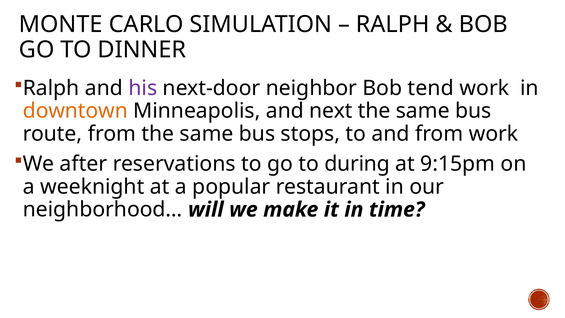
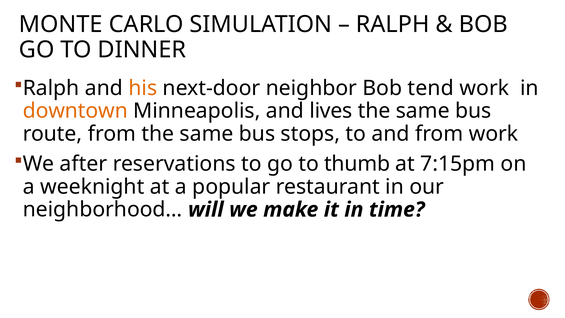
his colour: purple -> orange (143, 88)
next: next -> lives (331, 111)
during: during -> thumb (357, 164)
9:15pm: 9:15pm -> 7:15pm (458, 164)
